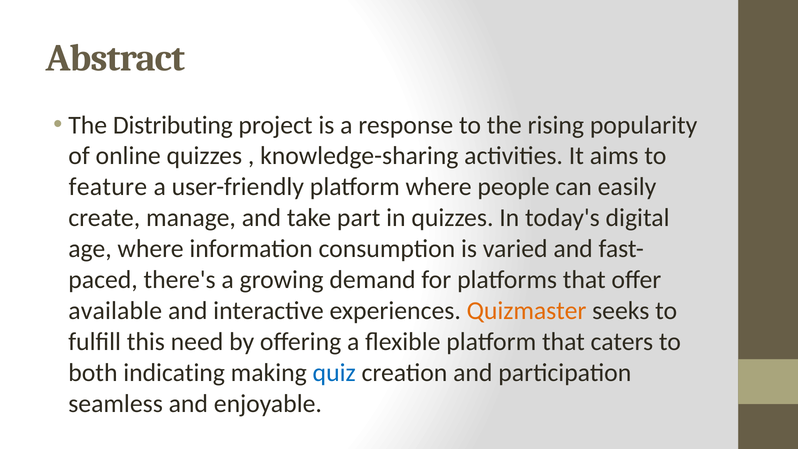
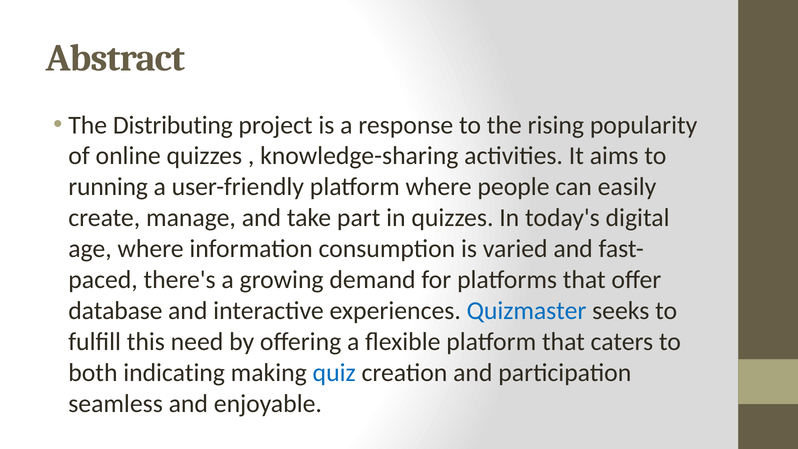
feature: feature -> running (108, 187)
available: available -> database (115, 311)
Quizmaster colour: orange -> blue (527, 311)
